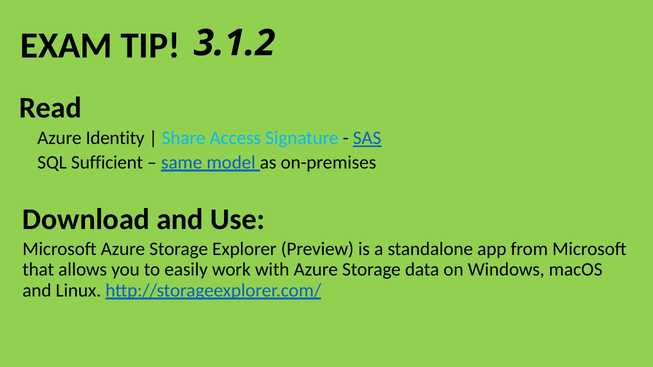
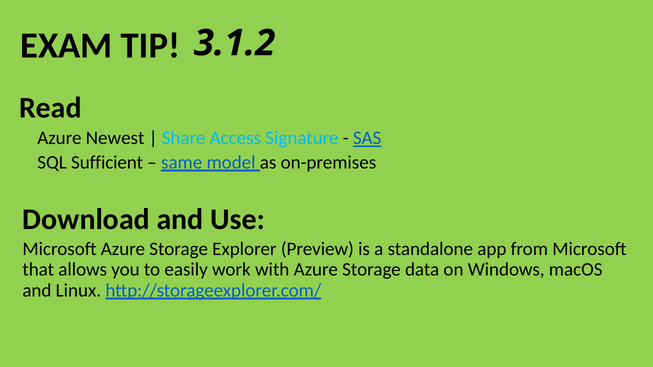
Identity: Identity -> Newest (115, 138)
